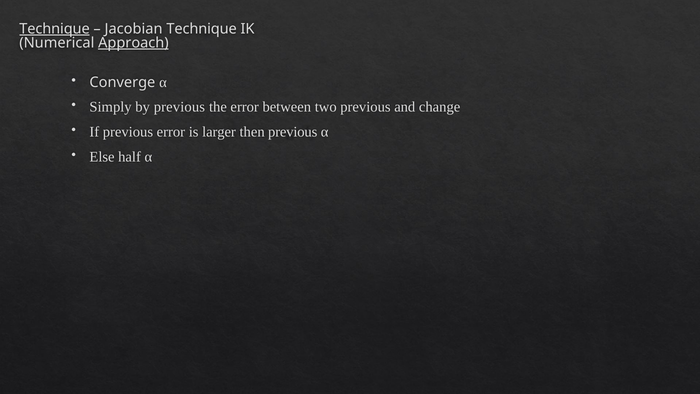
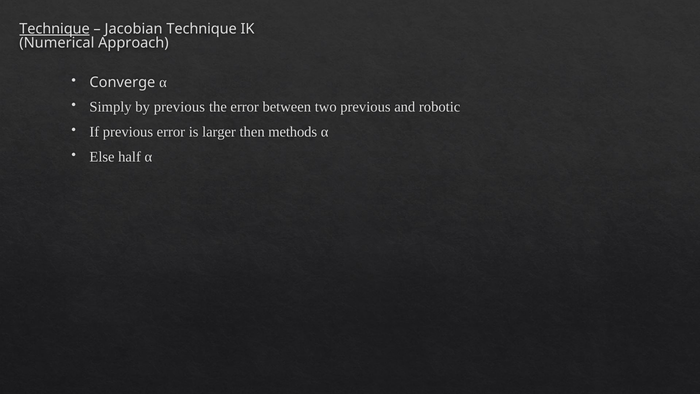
Approach underline: present -> none (133, 43)
change: change -> robotic (440, 107)
then previous: previous -> methods (293, 132)
